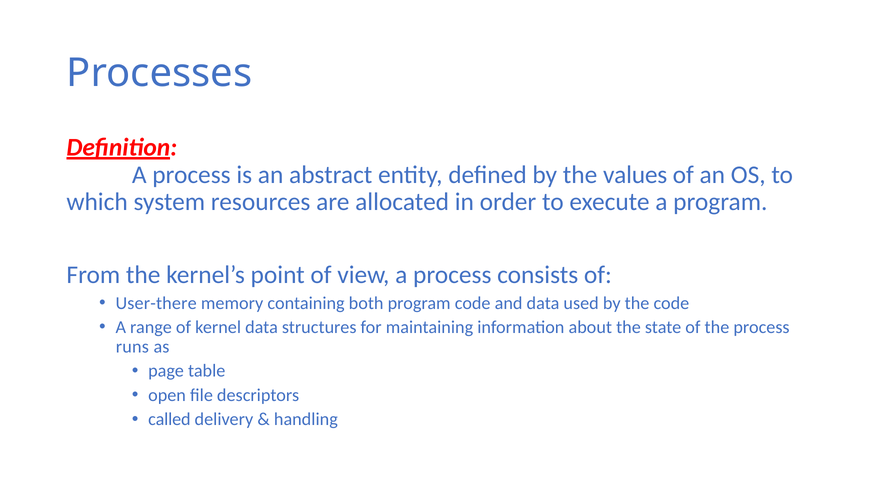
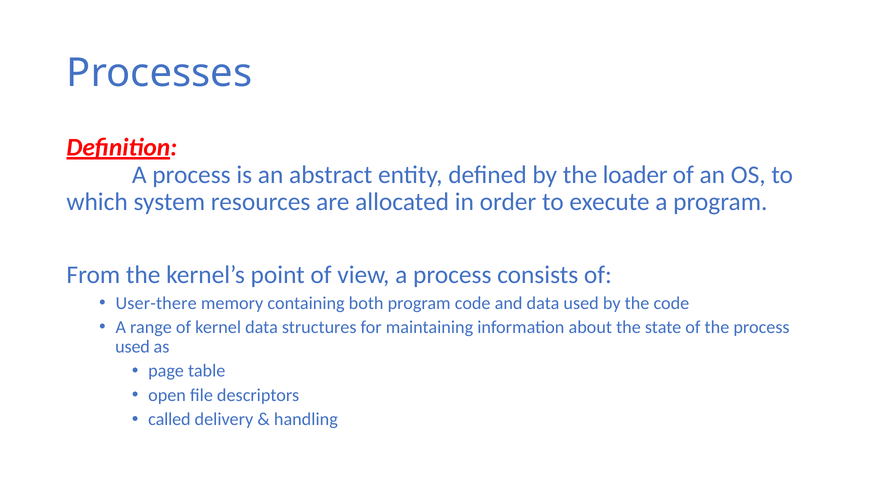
values: values -> loader (635, 175)
runs: runs -> used (133, 347)
